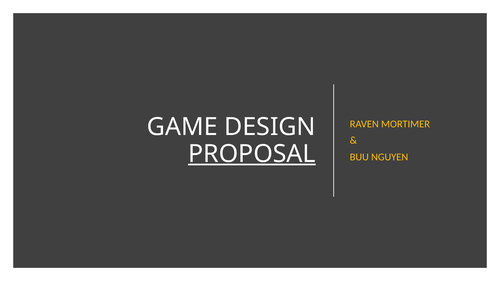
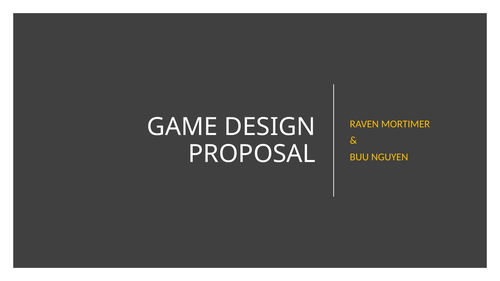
PROPOSAL underline: present -> none (252, 154)
